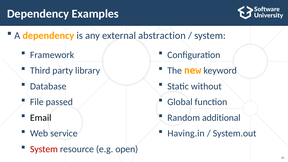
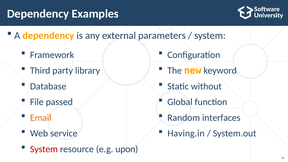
abstraction: abstraction -> parameters (162, 35)
Email colour: black -> orange (41, 118)
additional: additional -> interfaces (221, 118)
open: open -> upon (127, 149)
